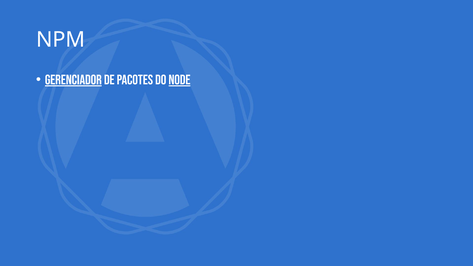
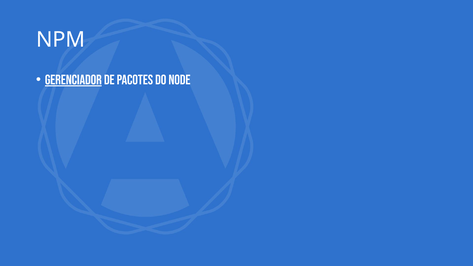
node underline: present -> none (180, 80)
